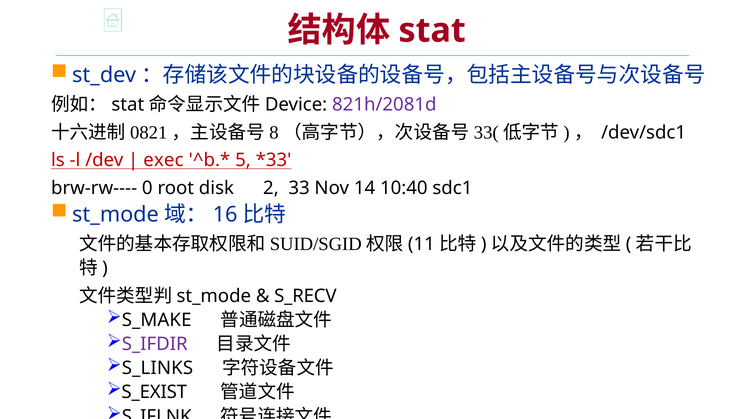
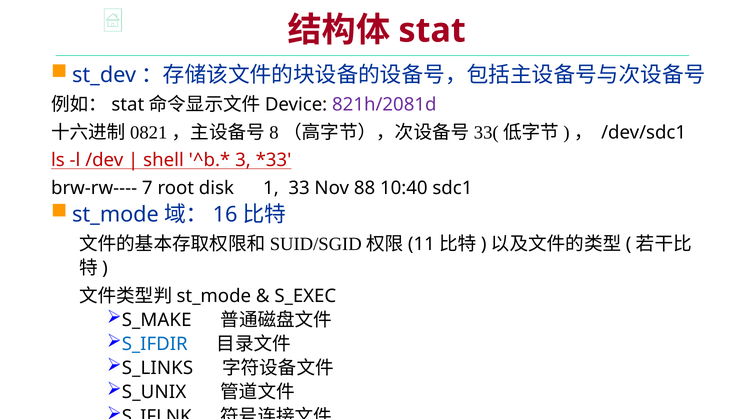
exec: exec -> shell (164, 160)
5: 5 -> 3 (243, 160)
0: 0 -> 7 (147, 188)
2: 2 -> 1 (271, 188)
14: 14 -> 88 (365, 188)
S_RECV: S_RECV -> S_EXEC (305, 296)
S_IFDIR colour: purple -> blue (155, 344)
S_EXIST: S_EXIST -> S_UNIX (154, 392)
